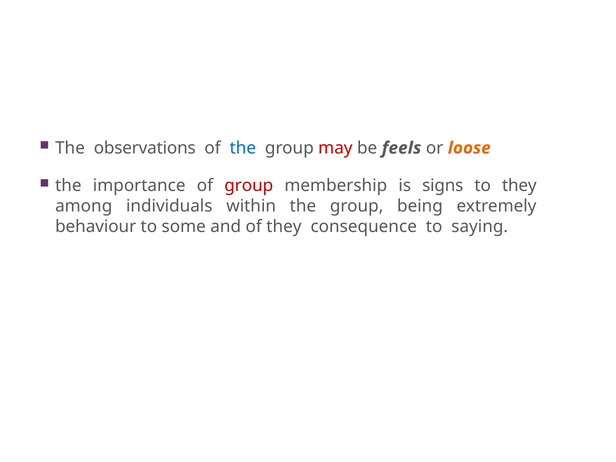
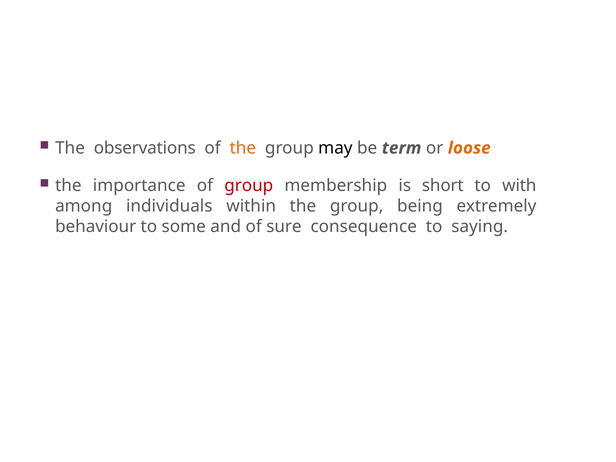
the colour: blue -> orange (243, 148)
may colour: red -> black (335, 148)
feels: feels -> term (402, 148)
signs: signs -> short (443, 186)
to they: they -> with (519, 186)
of they: they -> sure (284, 227)
